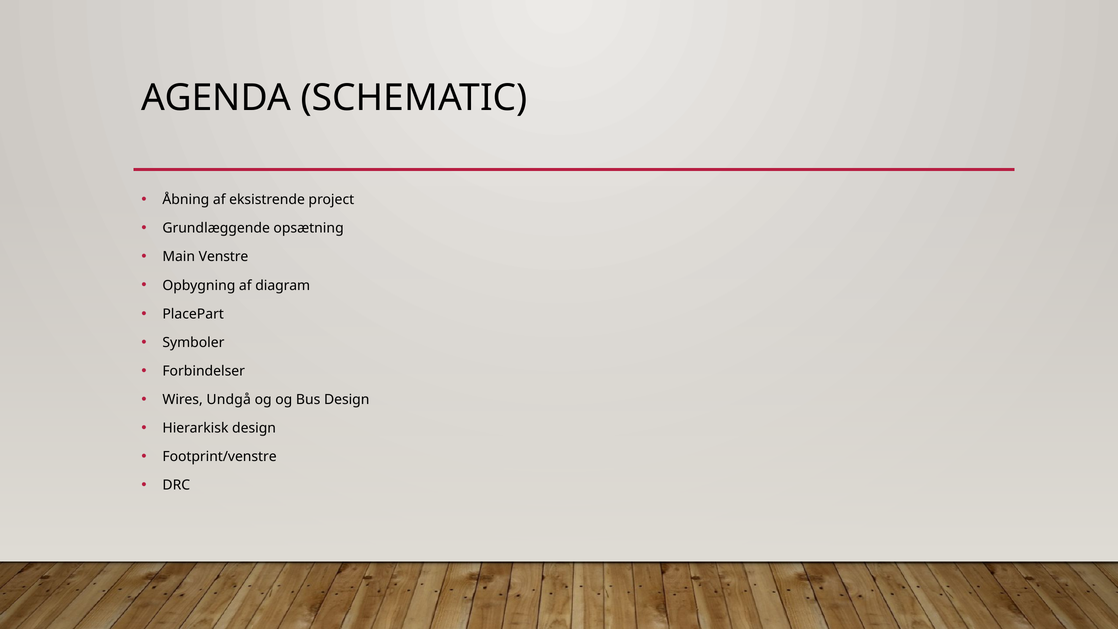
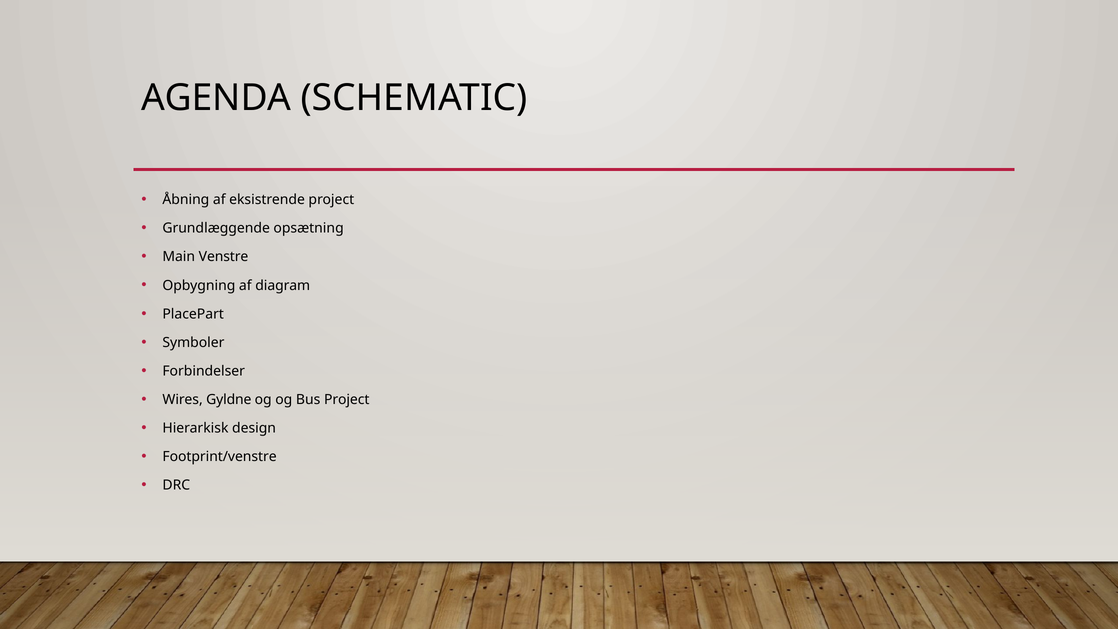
Undgå: Undgå -> Gyldne (229, 400)
Bus Design: Design -> Project (347, 400)
